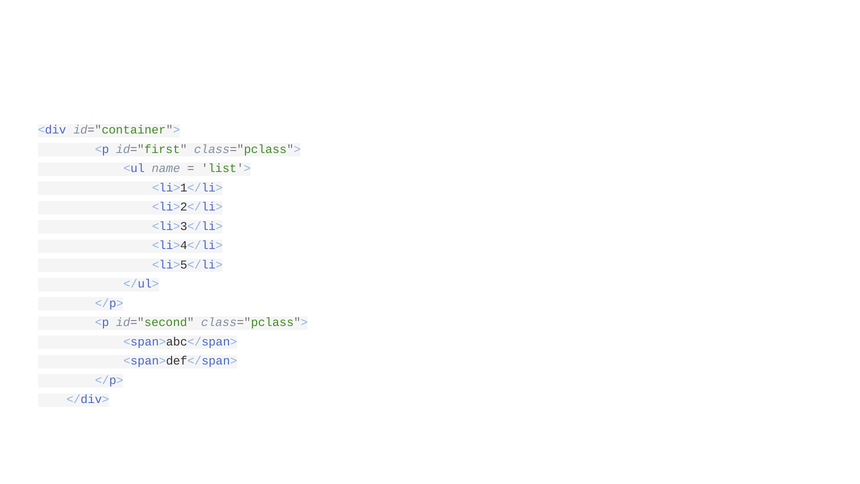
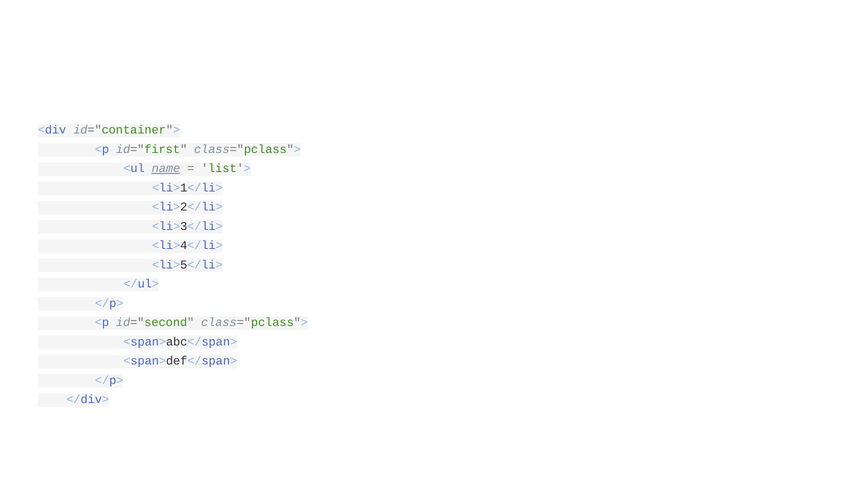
name underline: none -> present (166, 168)
